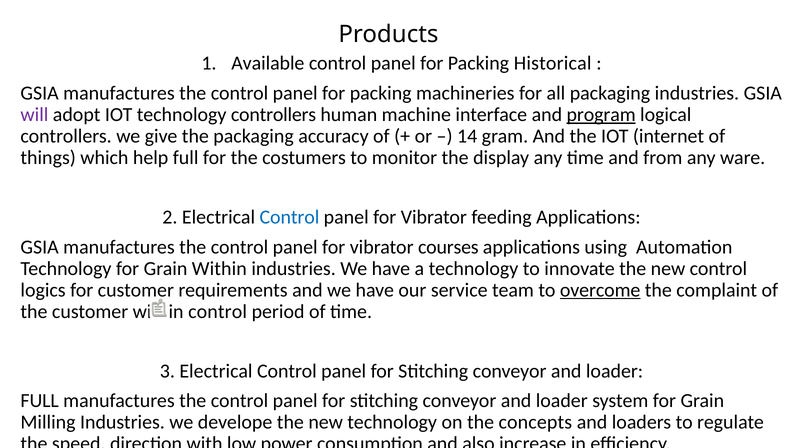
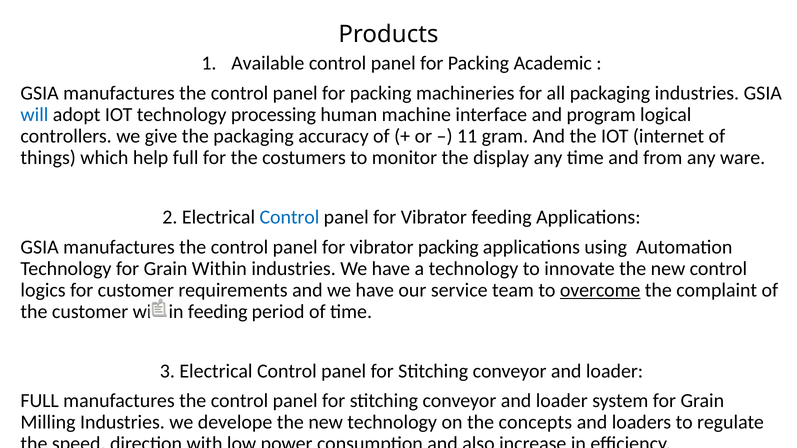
Historical: Historical -> Academic (553, 63)
will colour: purple -> blue (34, 115)
technology controllers: controllers -> processing (273, 115)
program underline: present -> none (601, 115)
14: 14 -> 11 (467, 136)
vibrator courses: courses -> packing (448, 247)
within control: control -> feeding (218, 312)
